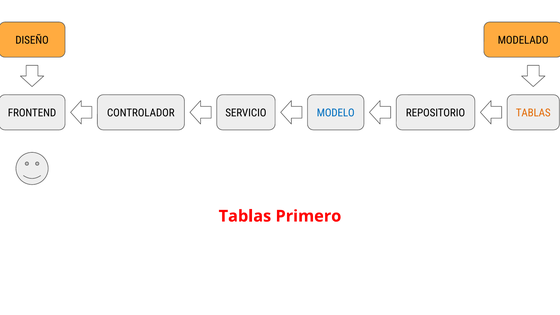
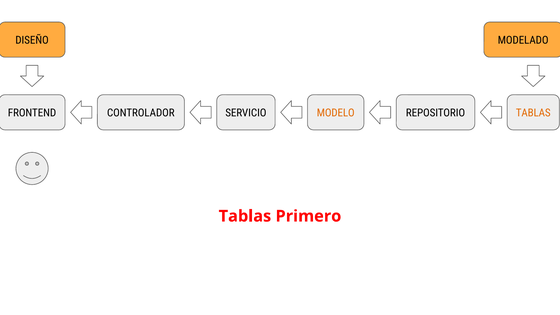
MODELO colour: blue -> orange (336, 113)
